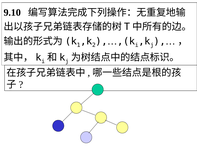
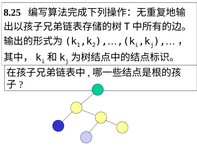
9.10: 9.10 -> 8.25 (12, 13)
